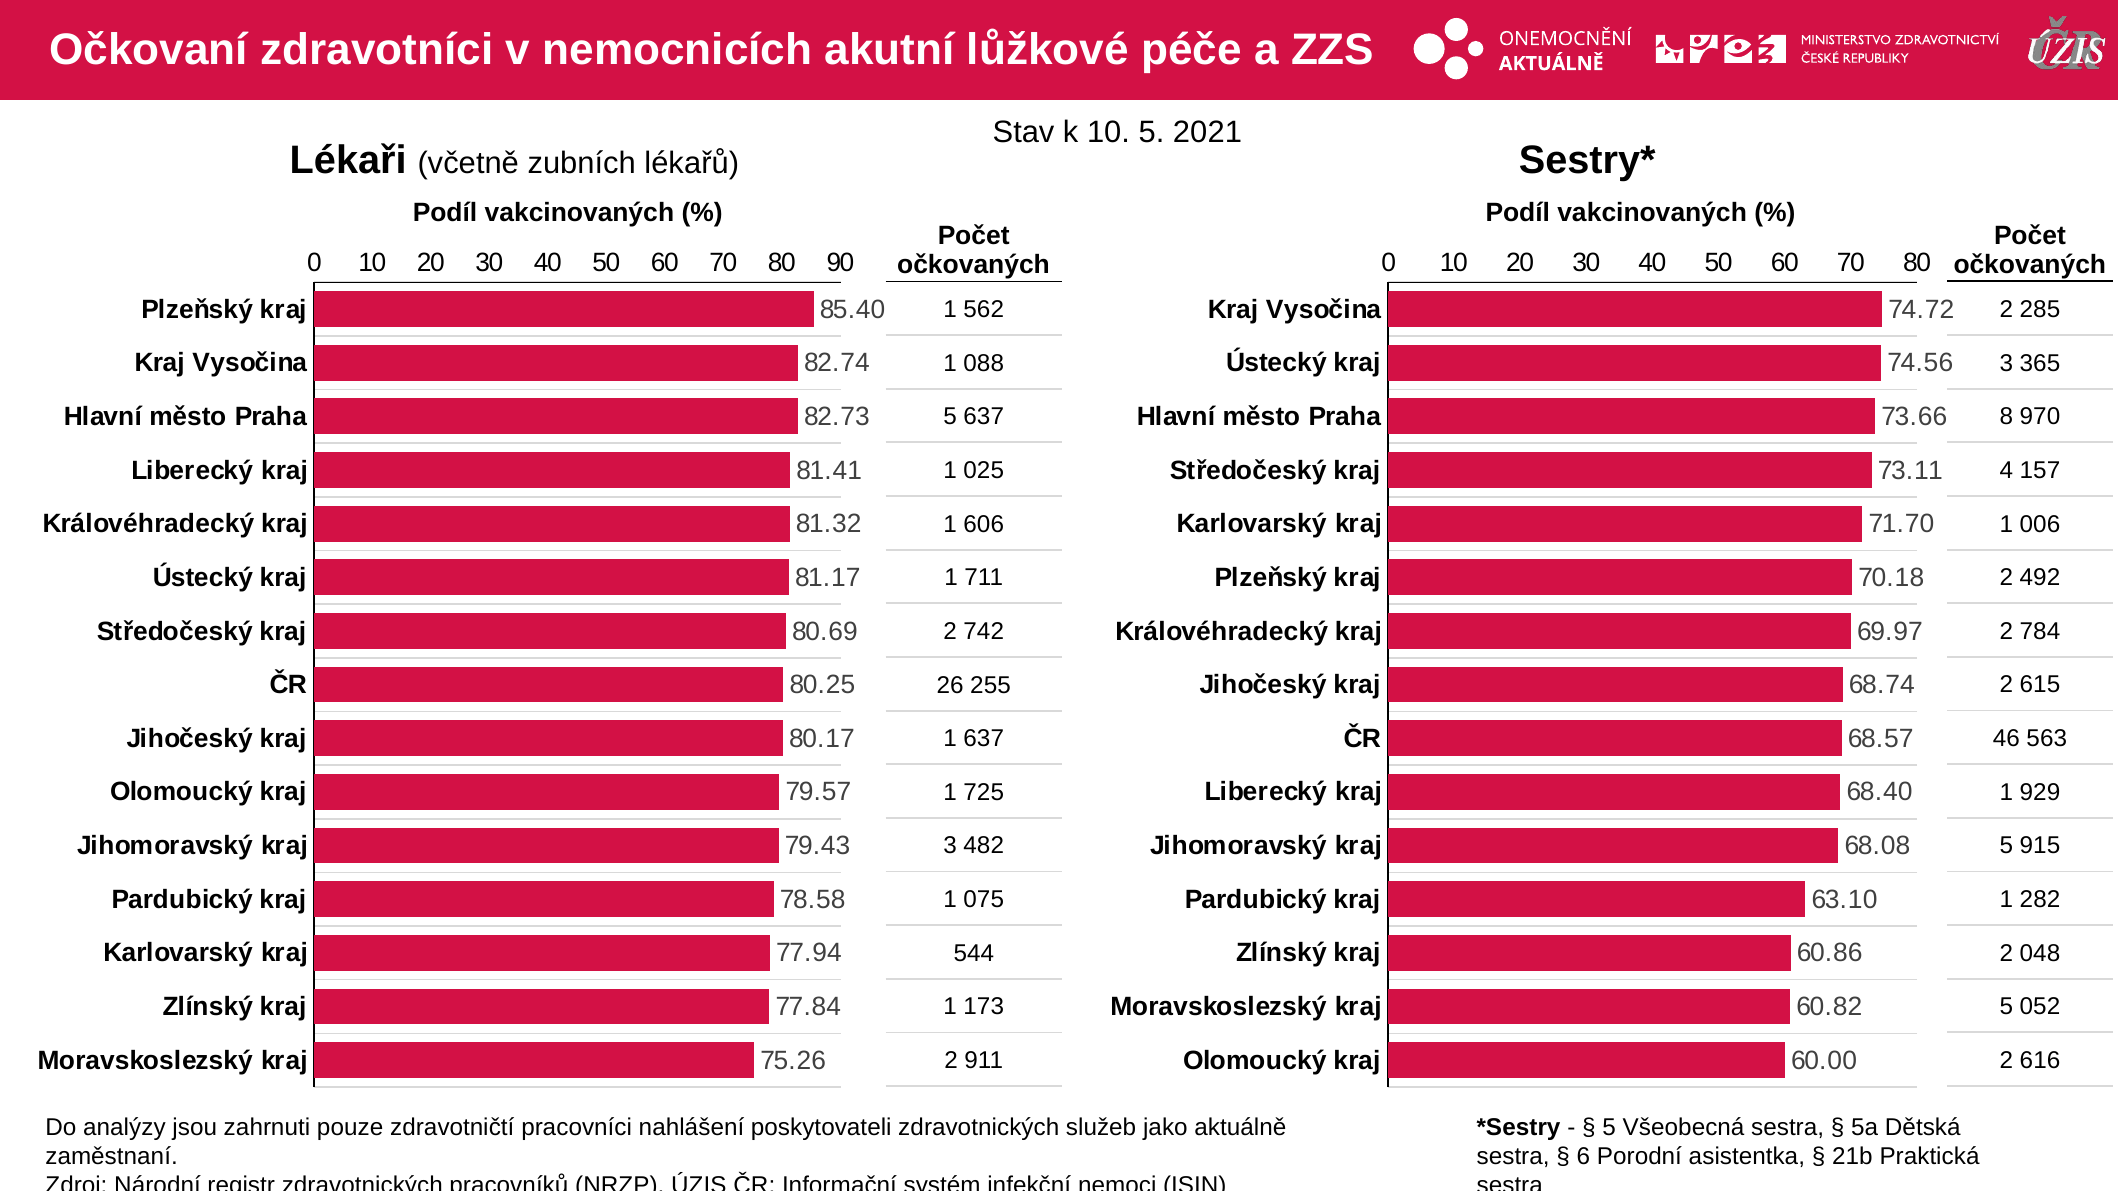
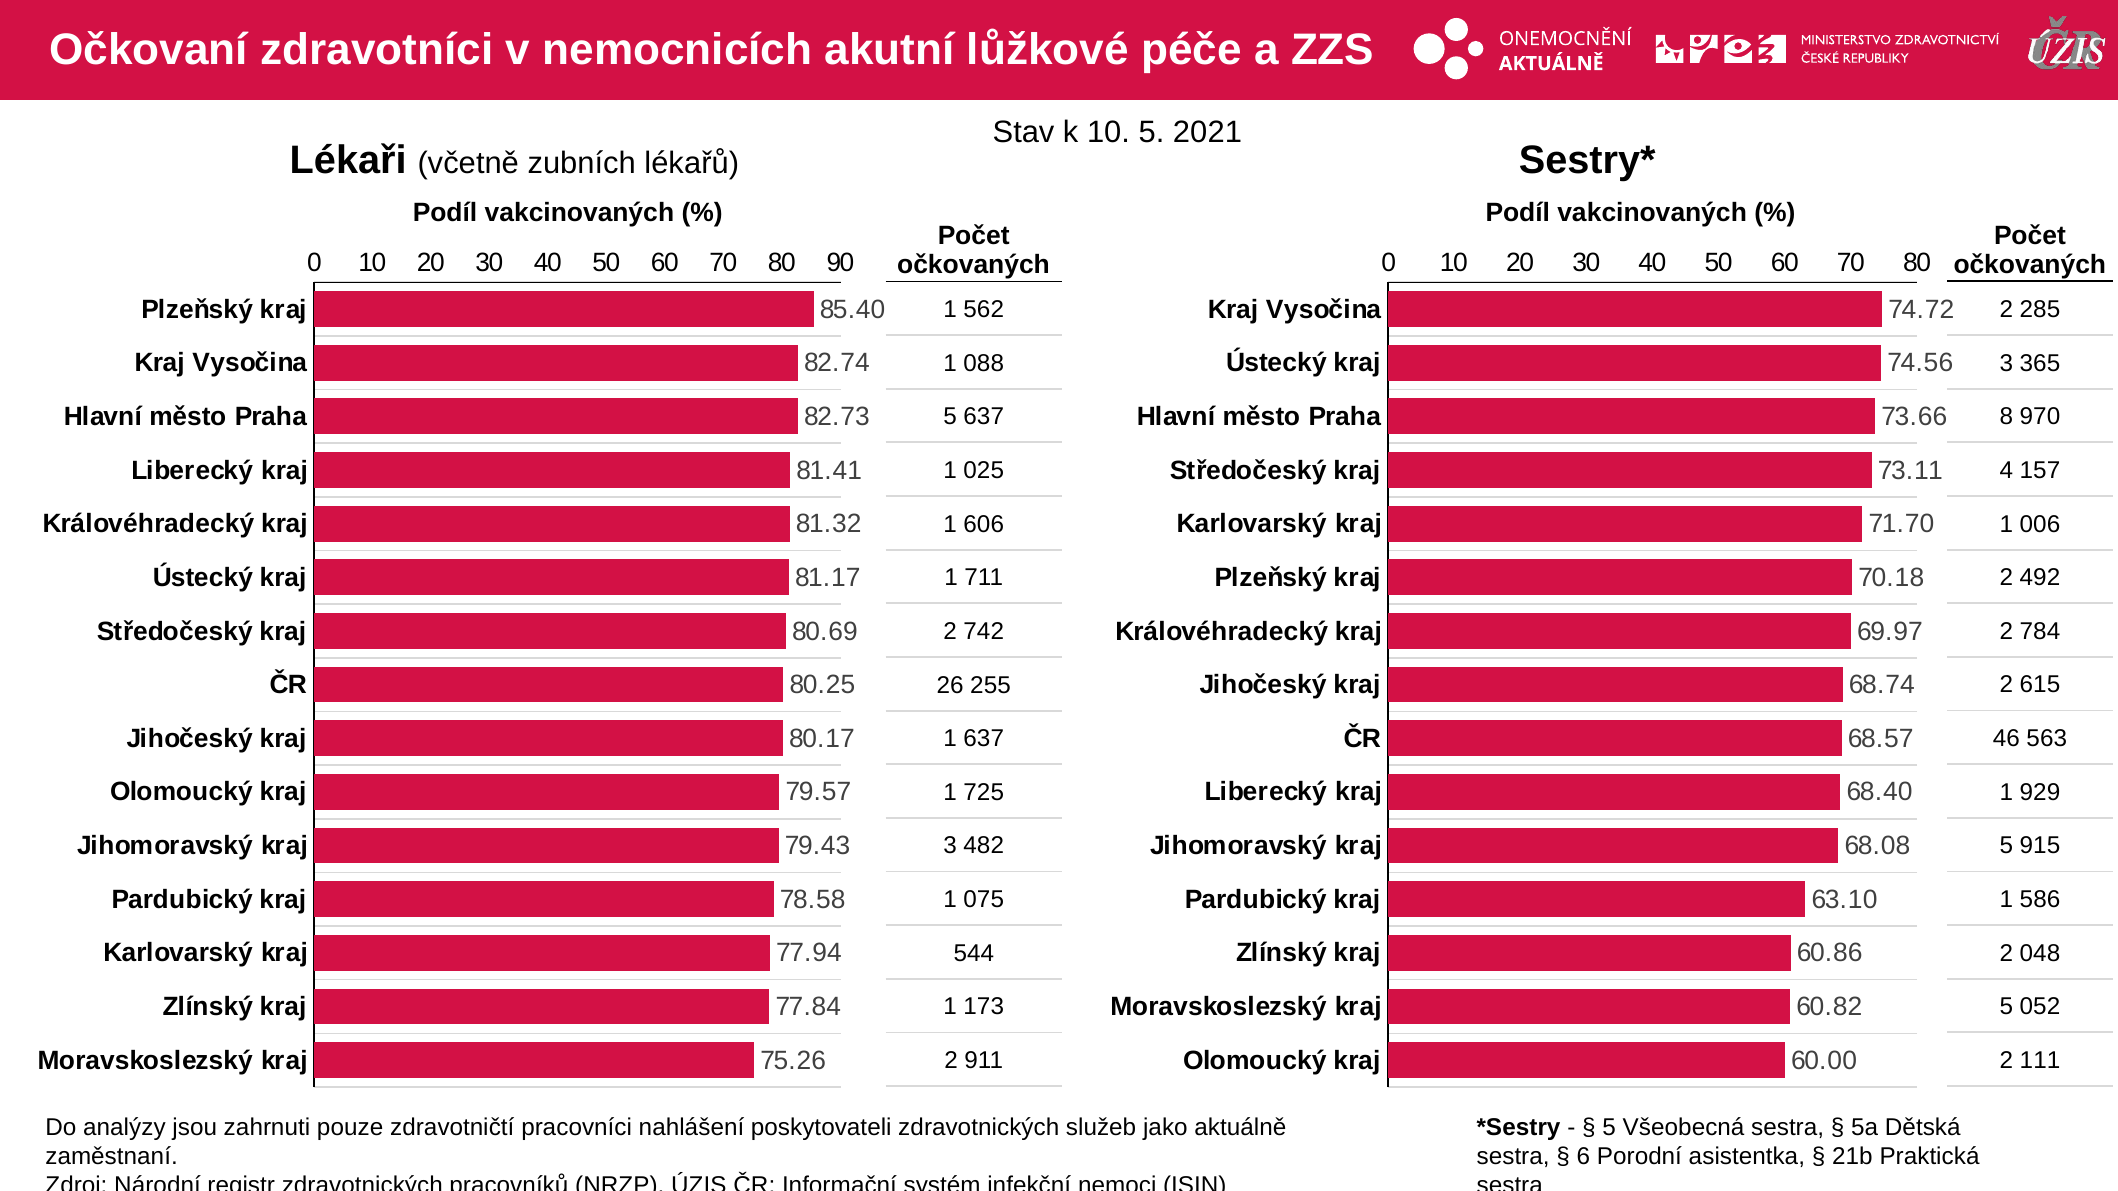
282: 282 -> 586 (2040, 900)
616: 616 -> 111 (2040, 1061)
